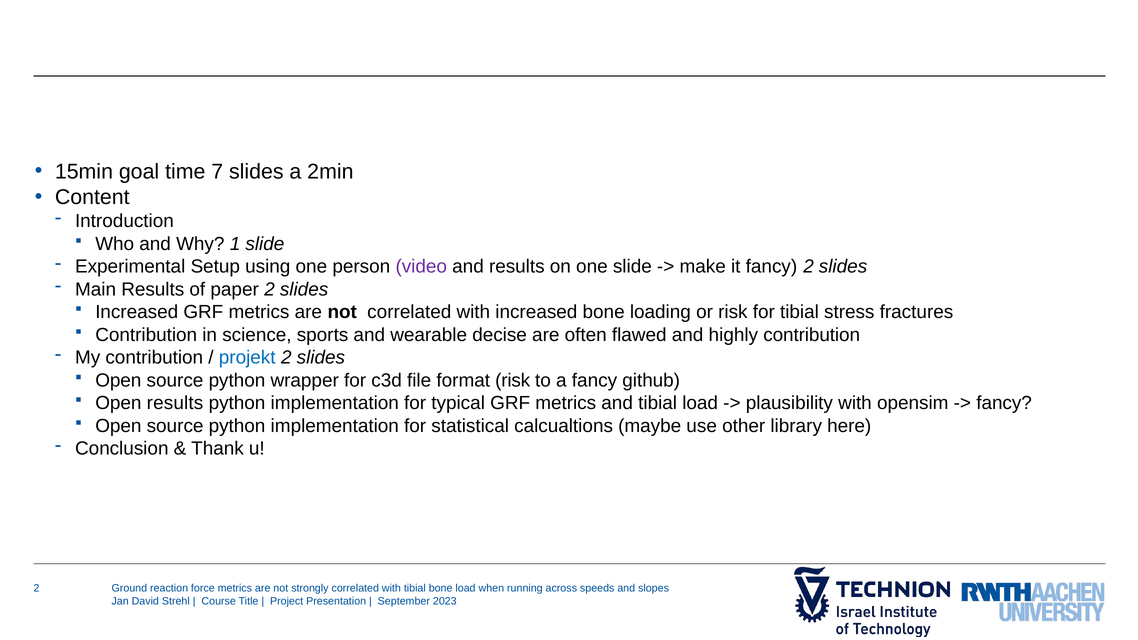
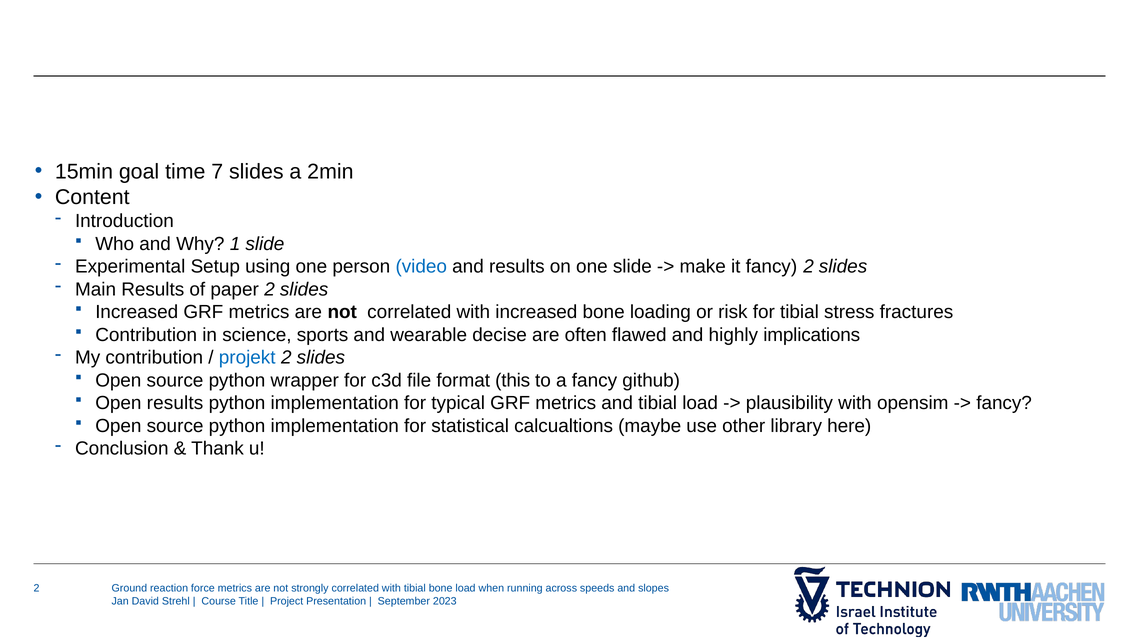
video colour: purple -> blue (421, 267)
highly contribution: contribution -> implications (812, 335)
format risk: risk -> this (513, 380)
